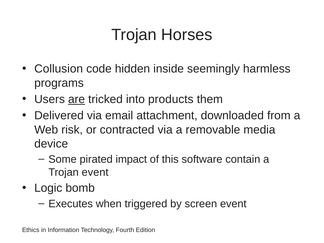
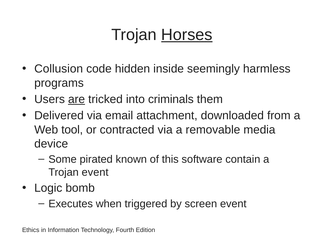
Horses underline: none -> present (187, 35)
products: products -> criminals (171, 99)
risk: risk -> tool (72, 130)
impact: impact -> known (131, 159)
